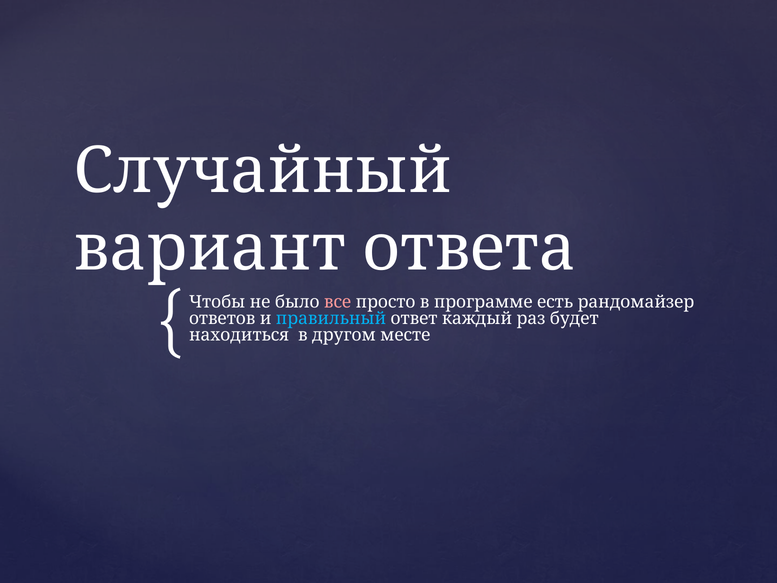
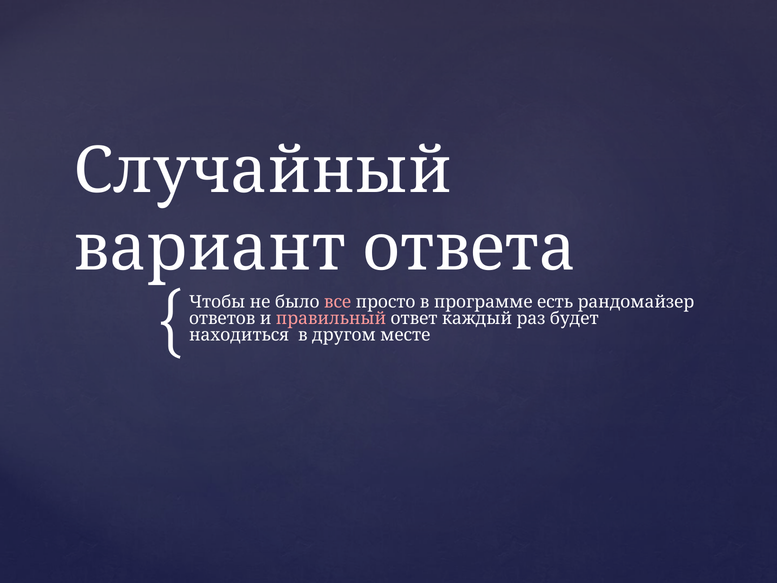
правильный colour: light blue -> pink (331, 319)
